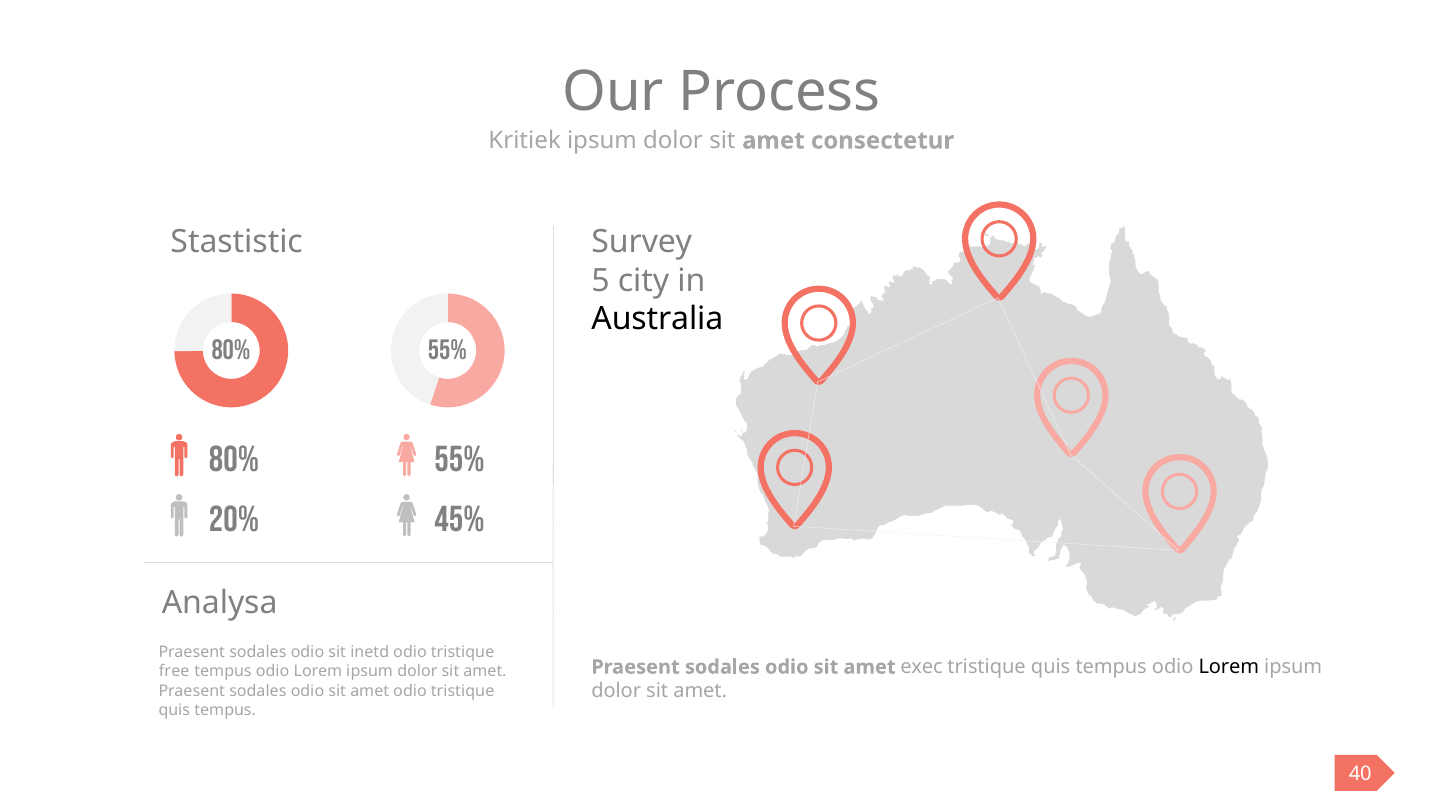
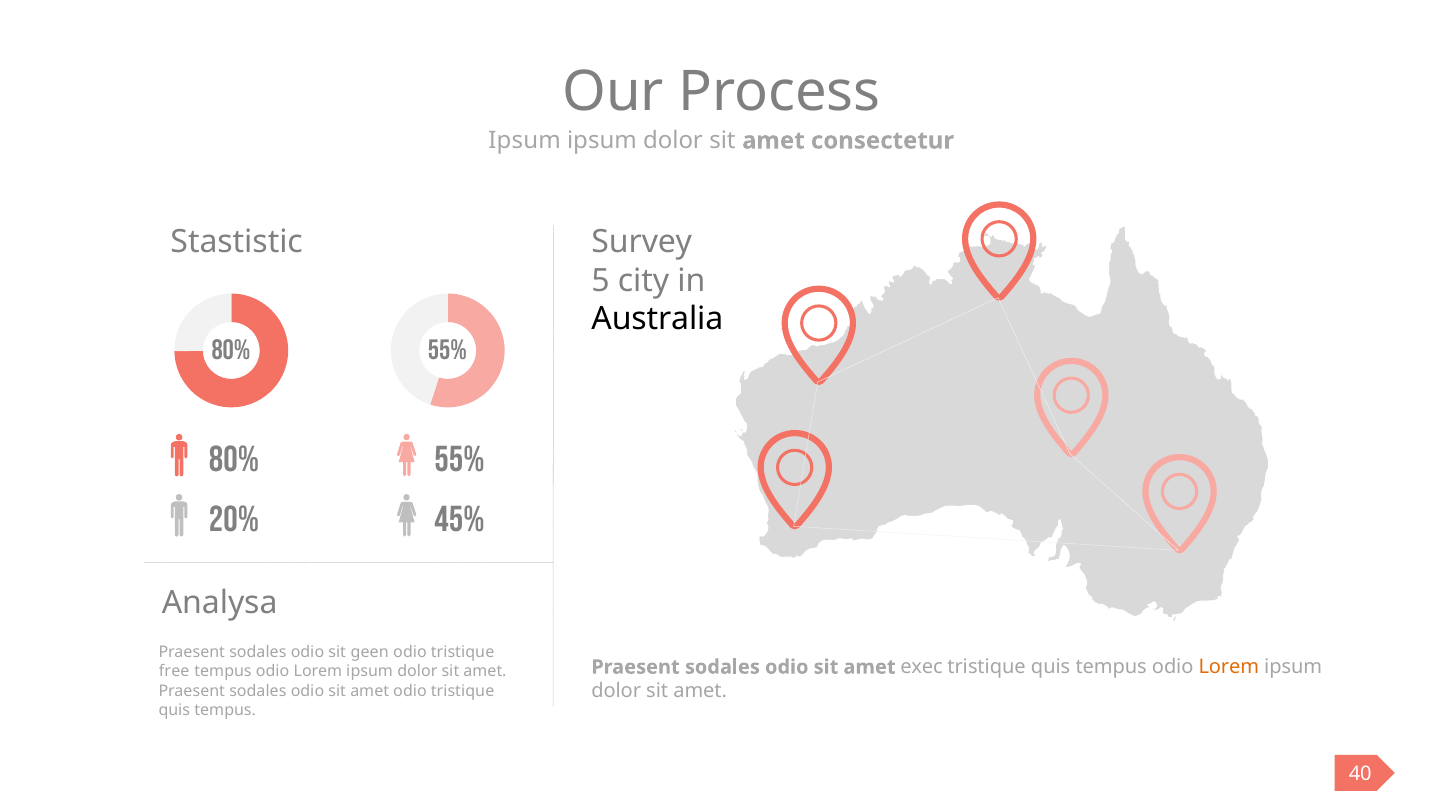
Kritiek: Kritiek -> Ipsum (525, 141)
inetd: inetd -> geen (370, 652)
Lorem colour: black -> orange (1229, 667)
